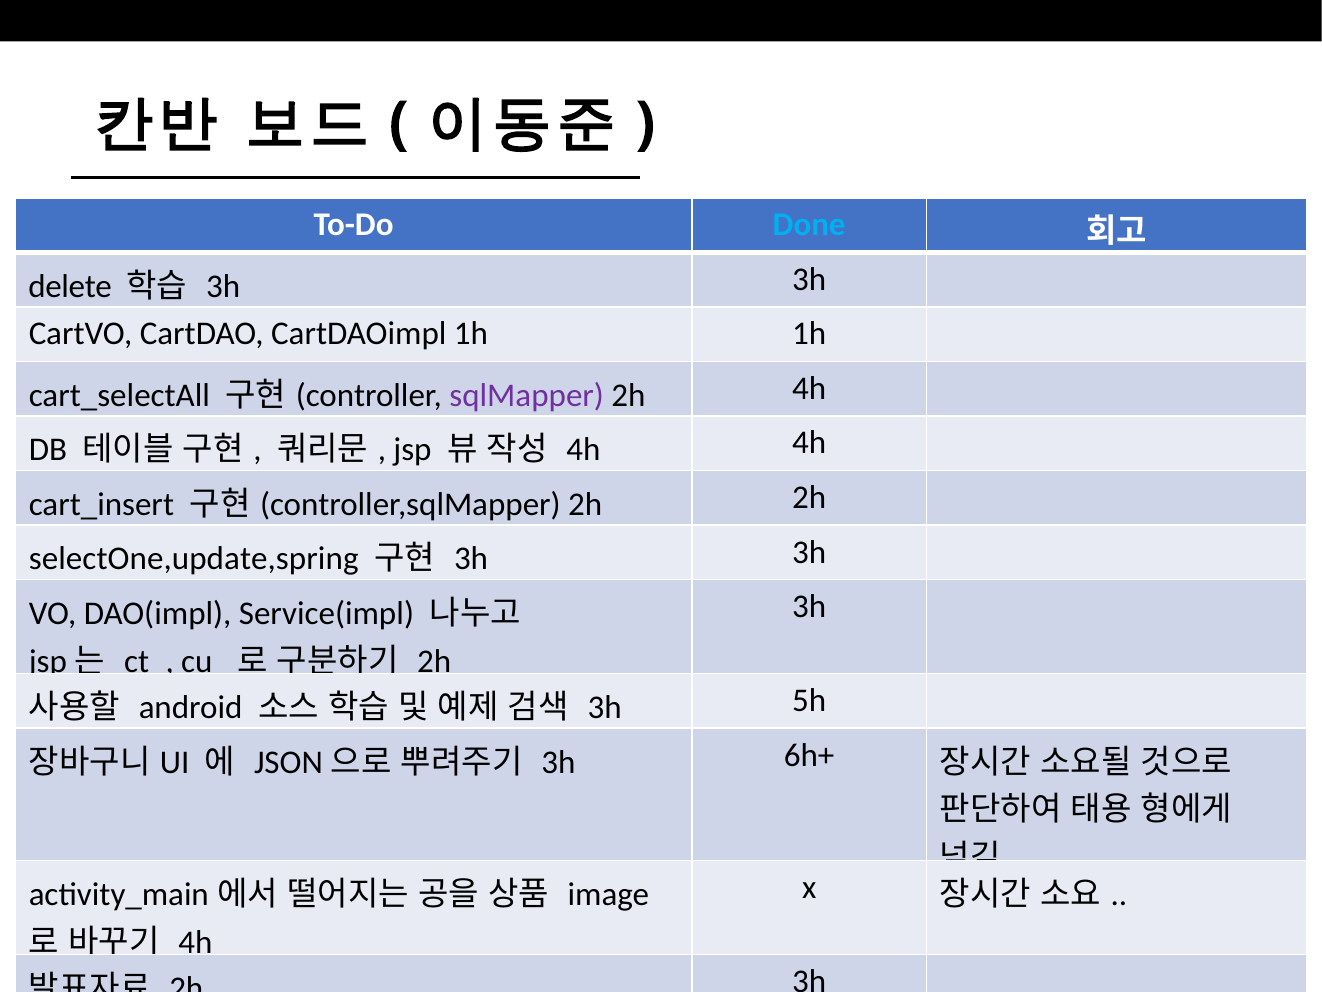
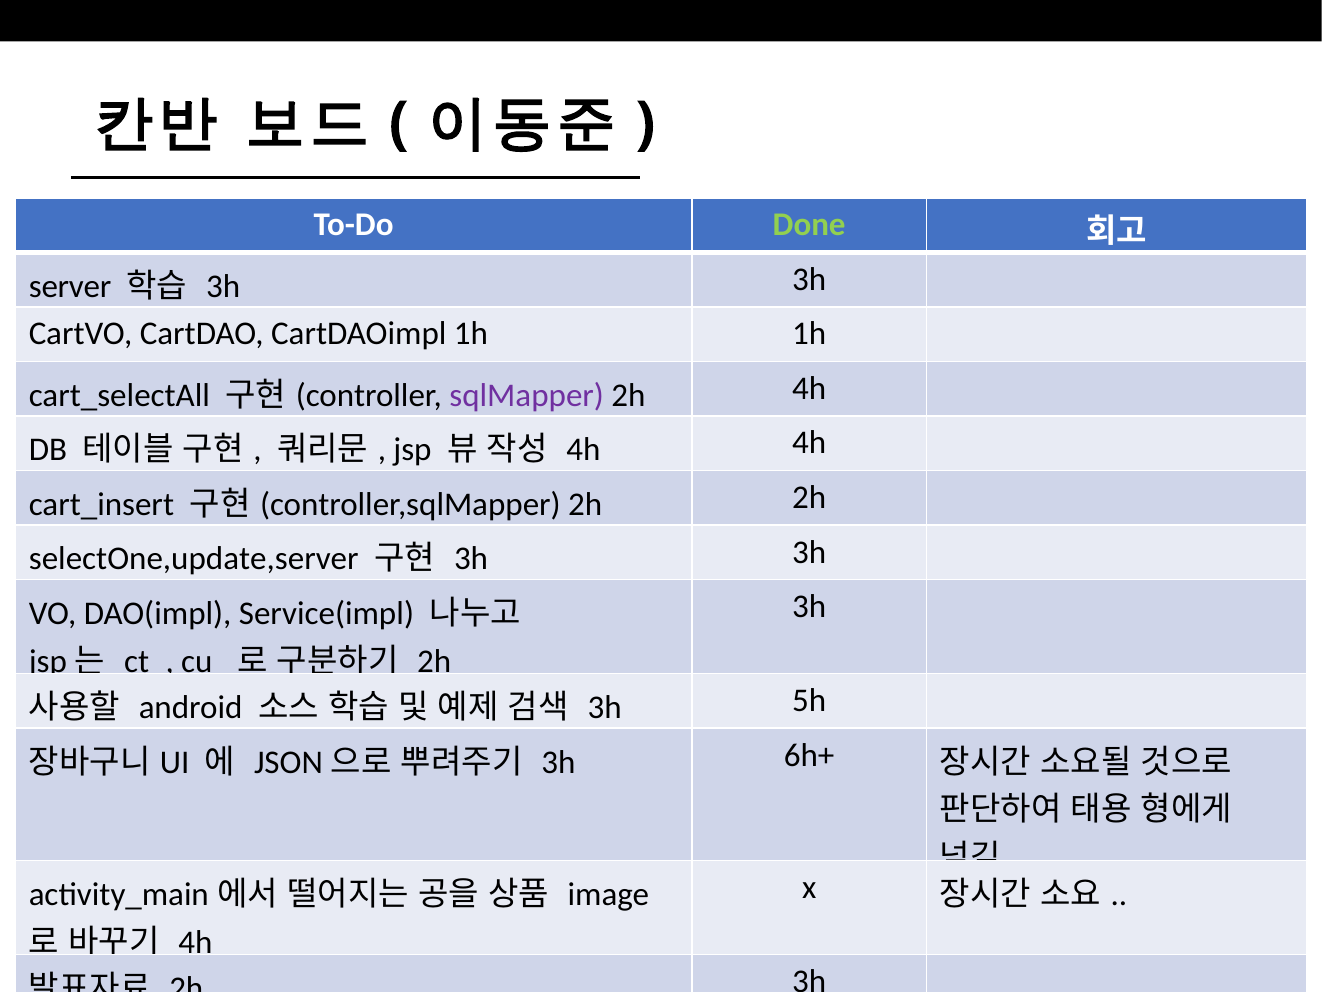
Done colour: light blue -> light green (809, 225)
delete: delete -> server (70, 286)
selectOne,update,spring: selectOne,update,spring -> selectOne,update,server (194, 559)
